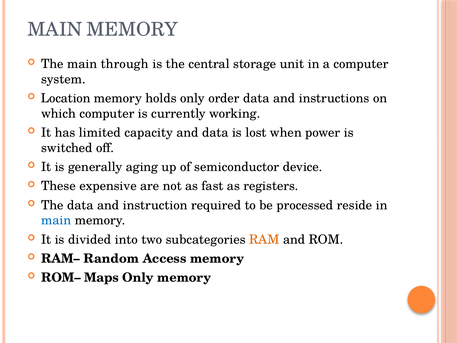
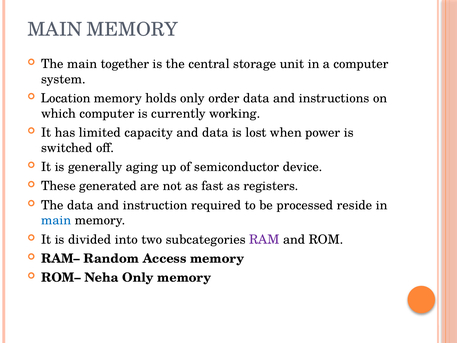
through: through -> together (125, 64)
expensive: expensive -> generated (108, 186)
RAM colour: orange -> purple (264, 239)
Maps: Maps -> Neha (102, 277)
